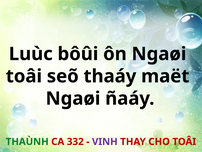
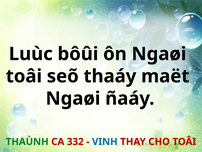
VINH colour: purple -> blue (105, 141)
